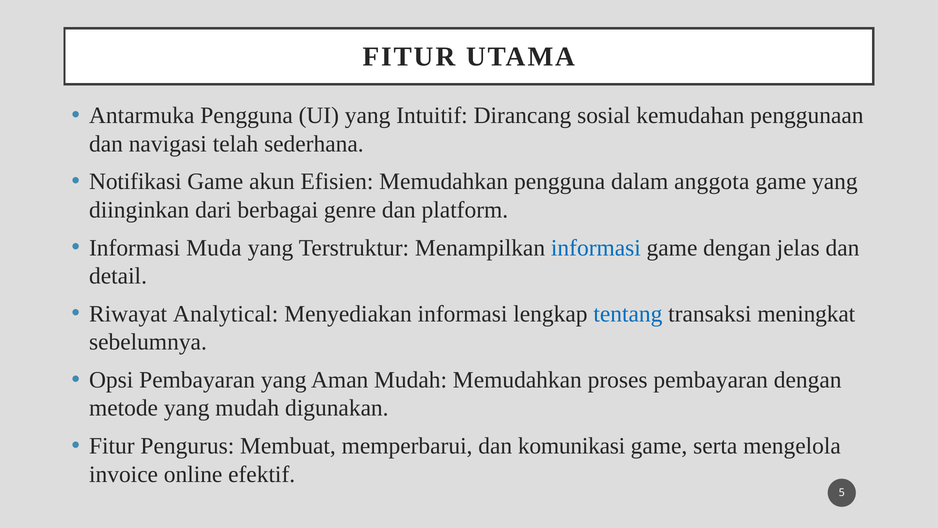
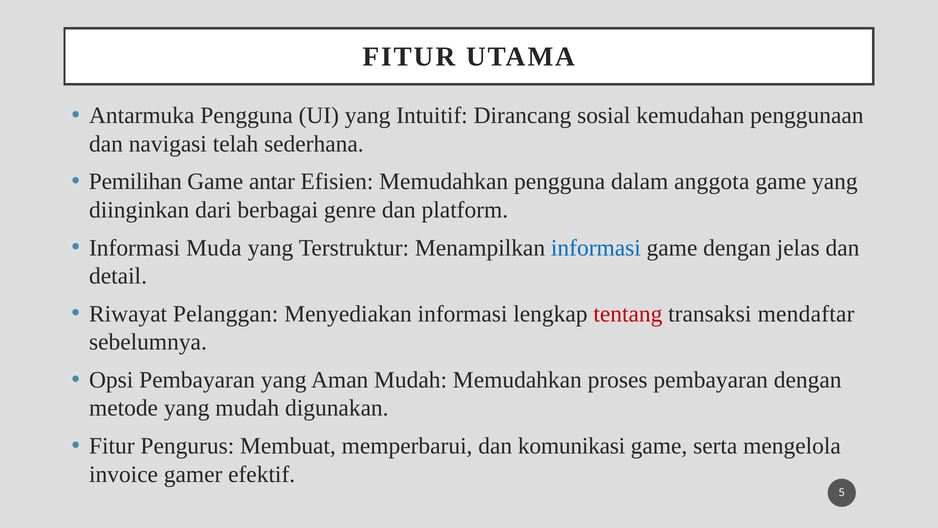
Notifikasi: Notifikasi -> Pemilihan (135, 182)
akun: akun -> antar (272, 182)
Analytical: Analytical -> Pelanggan (226, 314)
tentang colour: blue -> red (628, 314)
meningkat: meningkat -> mendaftar (806, 314)
online: online -> gamer (193, 474)
